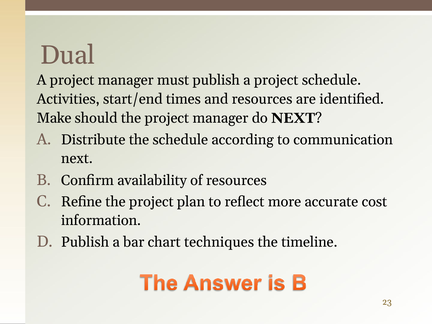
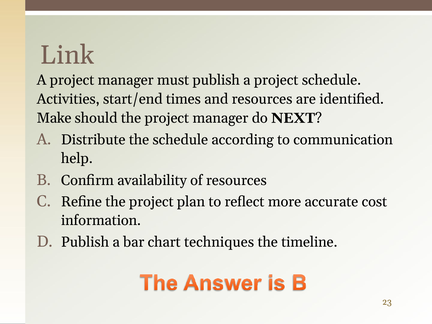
Dual: Dual -> Link (67, 55)
next: next -> help (77, 158)
